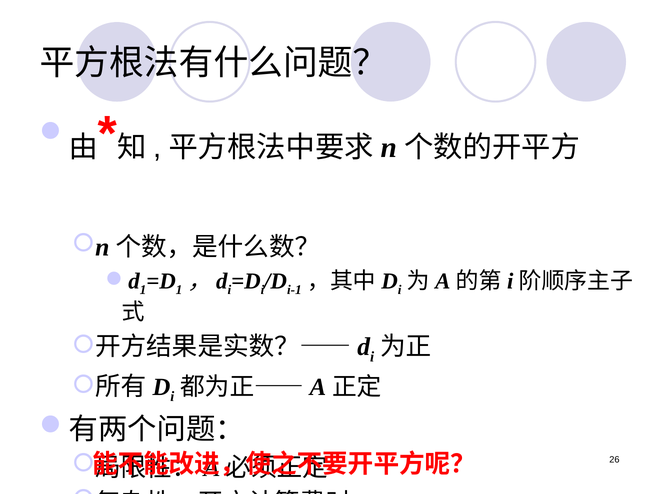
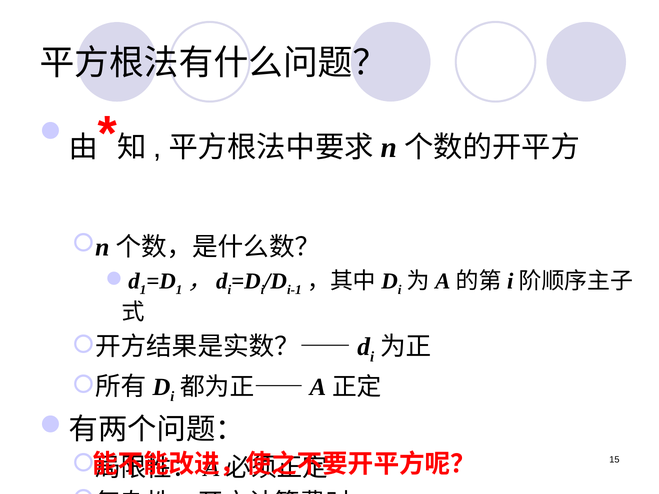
26: 26 -> 15 (614, 460)
